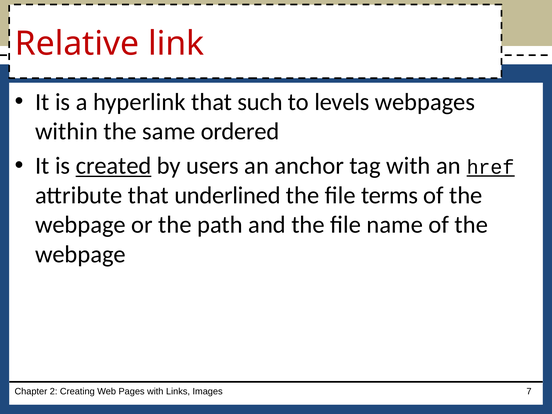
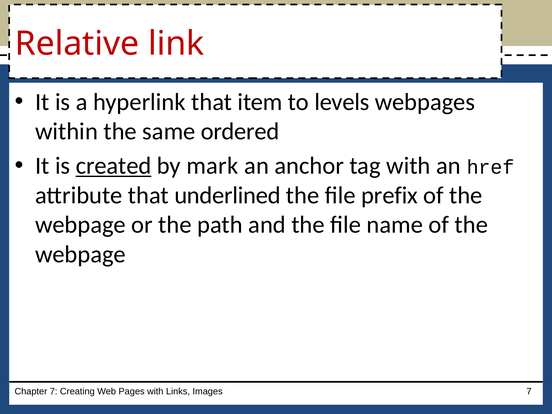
such: such -> item (260, 102)
users: users -> mark (212, 166)
href underline: present -> none (491, 167)
terms: terms -> prefix (390, 195)
Chapter 2: 2 -> 7 (54, 392)
